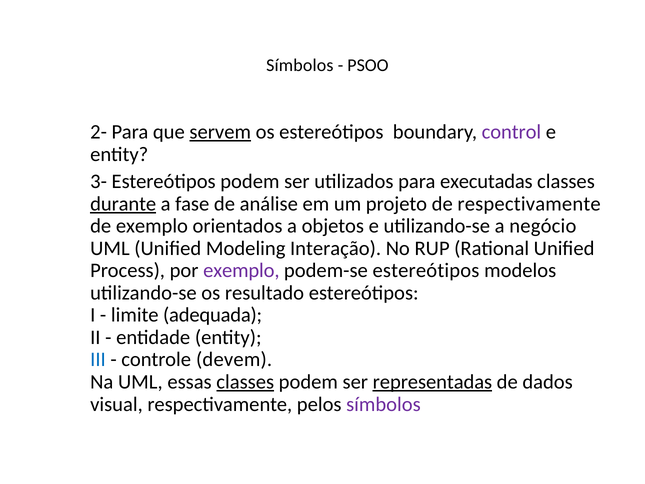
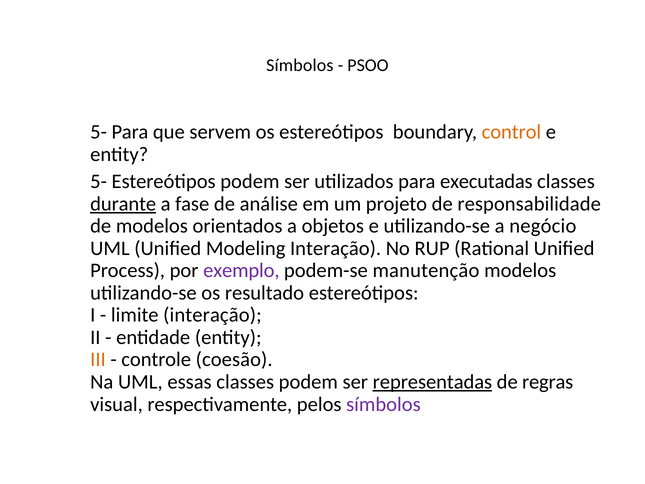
2-: 2- -> 5- (99, 132)
servem underline: present -> none (220, 132)
control colour: purple -> orange (511, 132)
3-: 3- -> 5- (99, 182)
de respectivamente: respectivamente -> responsabilidade (529, 204)
de exemplo: exemplo -> modelos (152, 226)
podem-se estereótipos: estereótipos -> manutenção (426, 271)
limite adequada: adequada -> interação (212, 315)
III colour: blue -> orange (98, 360)
devem: devem -> coesão (234, 360)
classes underline: present -> none (245, 382)
dados: dados -> regras (548, 382)
